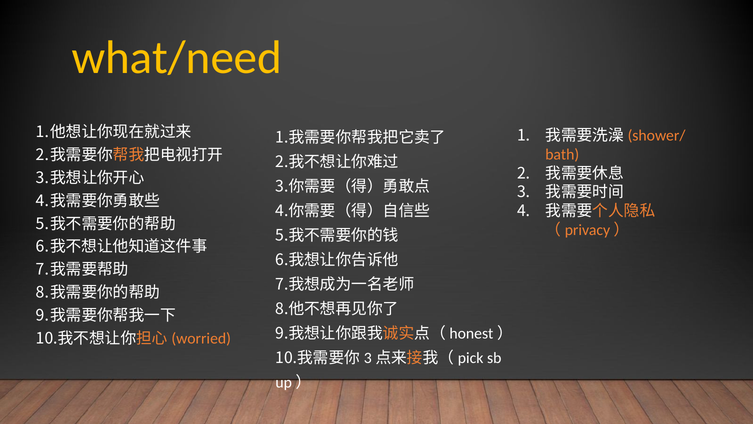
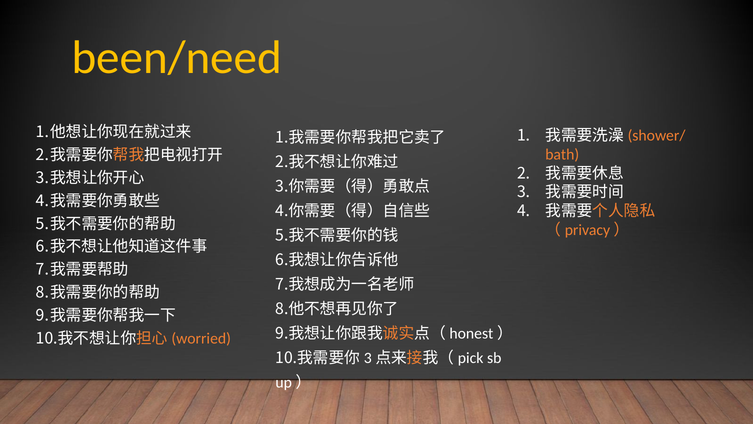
what/need: what/need -> been/need (177, 58)
